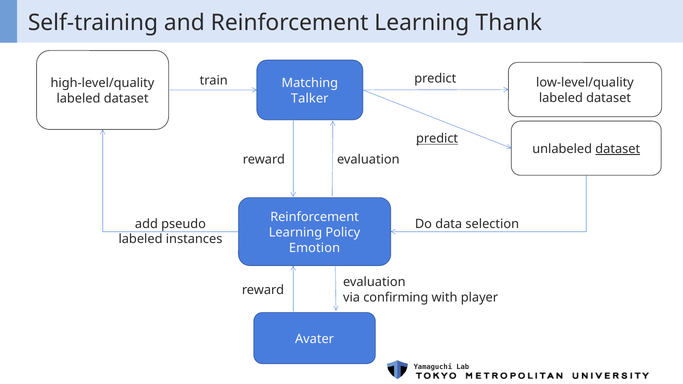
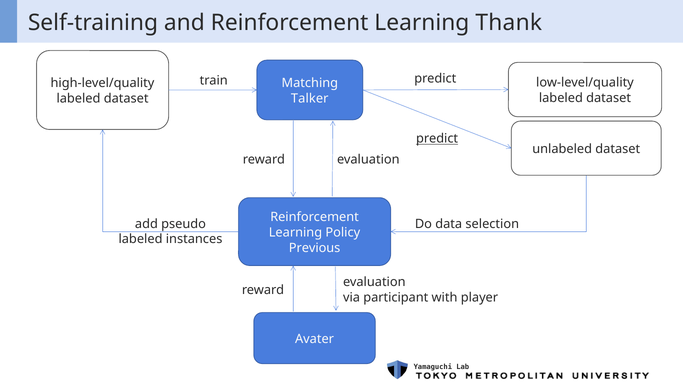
dataset underline: present -> none (618, 149)
Emotion: Emotion -> Previous (315, 248)
confirming: confirming -> participant (396, 298)
